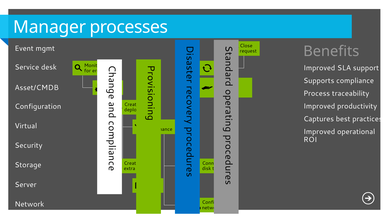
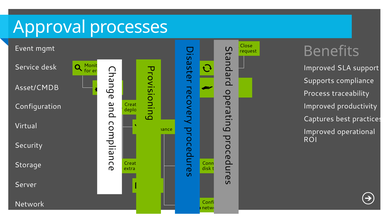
Manager: Manager -> Approval (50, 27)
